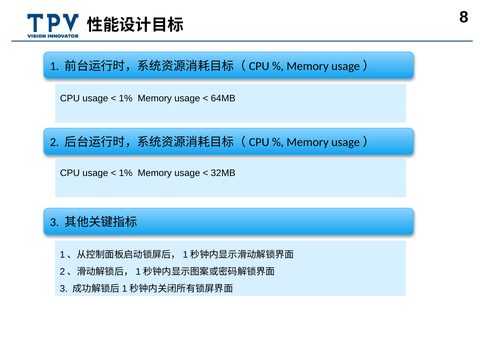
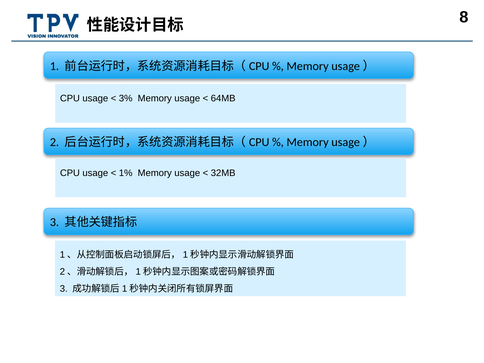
1%: 1% -> 3% (126, 98)
